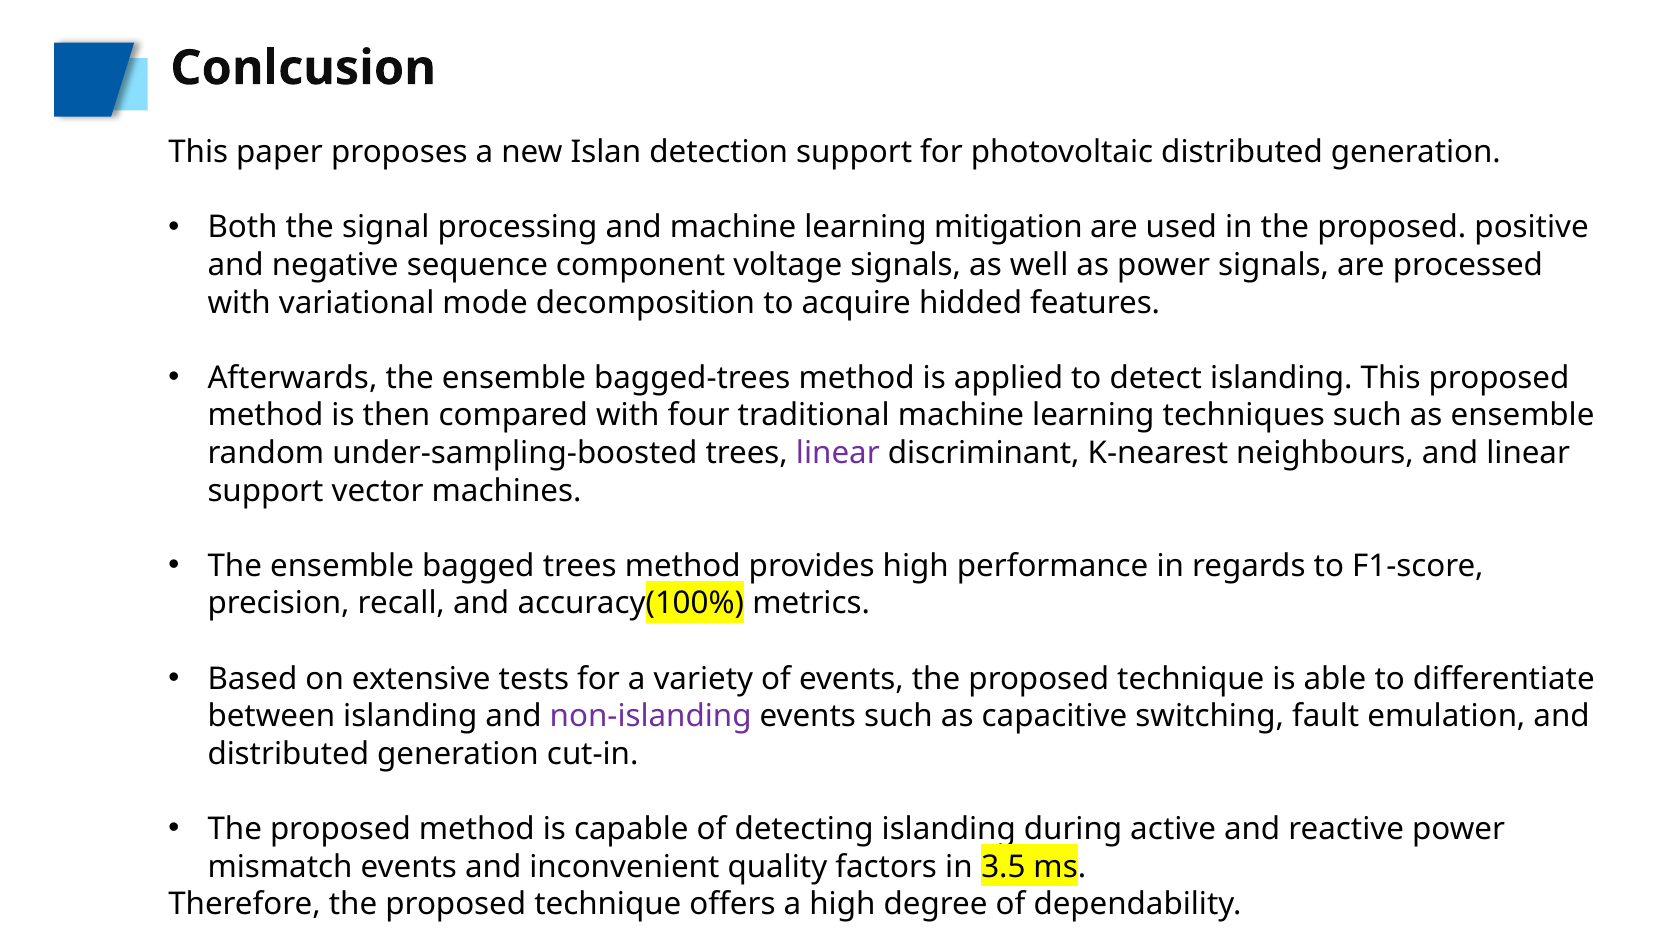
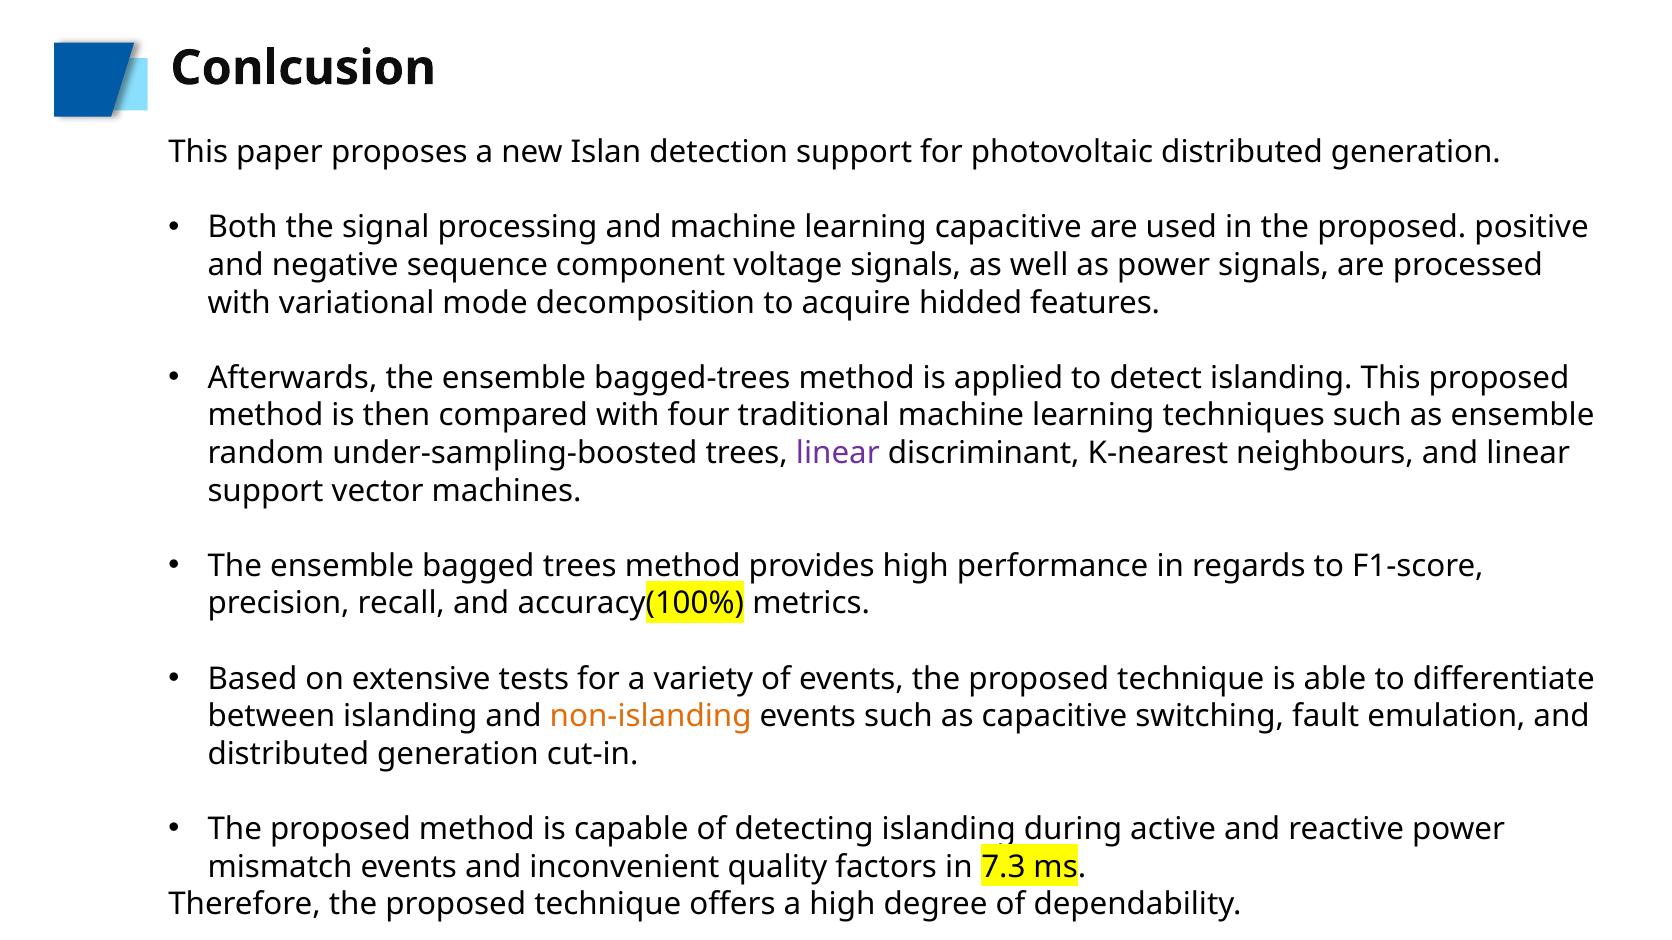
learning mitigation: mitigation -> capacitive (1008, 228)
non-islanding colour: purple -> orange (651, 717)
3.5: 3.5 -> 7.3 (1003, 867)
